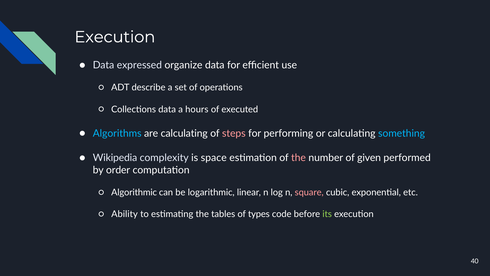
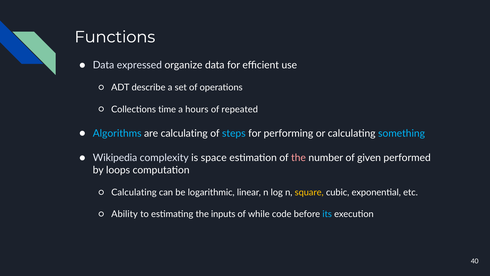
Execution: Execution -> Functions (115, 37)
Collections data: data -> time (167, 109)
executed: executed -> repeated (240, 109)
steps colour: pink -> light blue (234, 133)
order: order -> loops (118, 170)
Algorithmic: Algorithmic -> Calculating (134, 192)
square colour: pink -> yellow (309, 192)
tables: tables -> inputs (223, 214)
types: types -> while (259, 214)
its colour: light green -> light blue (327, 214)
